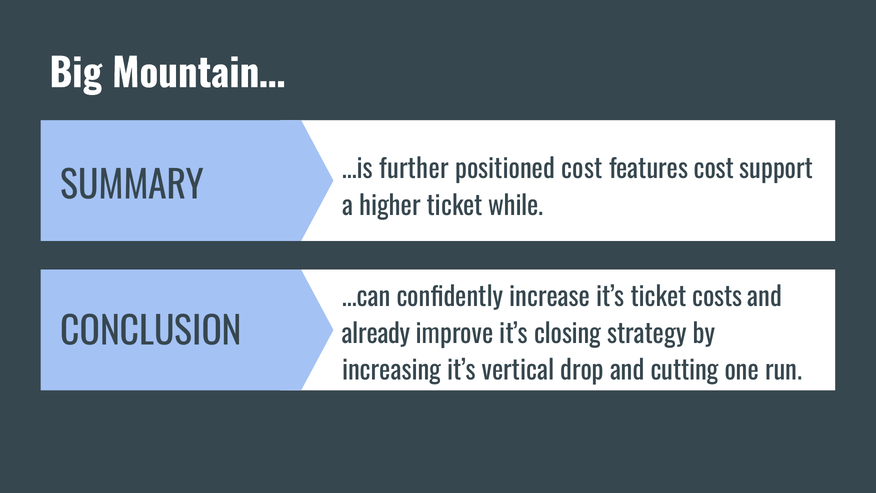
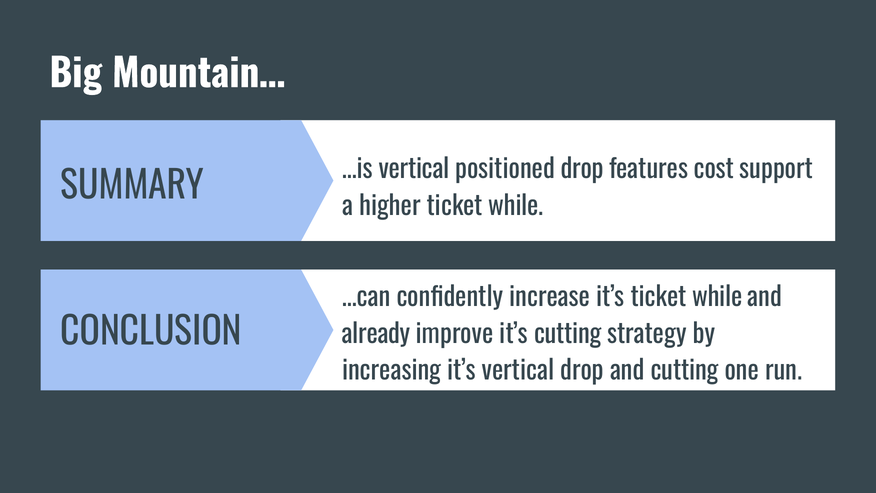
…is further: further -> vertical (414, 169)
positioned cost: cost -> drop (582, 169)
it’s ticket costs: costs -> while (717, 297)
it’s closing: closing -> cutting (568, 334)
